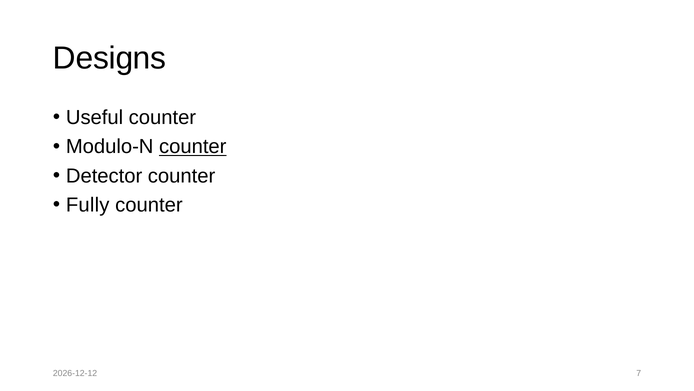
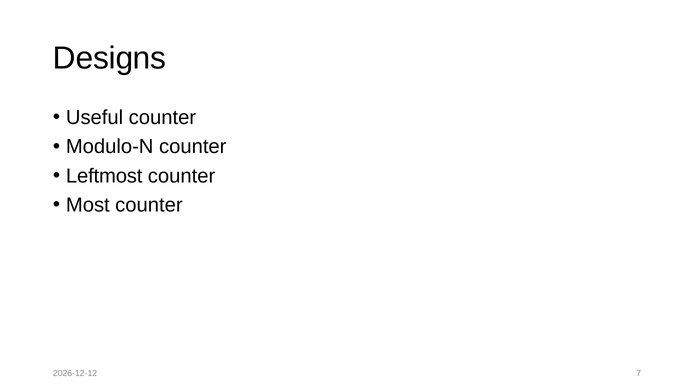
counter underline: present -> none (193, 146)
Detector: Detector -> Leftmost (104, 176)
Fully: Fully -> Most (88, 205)
